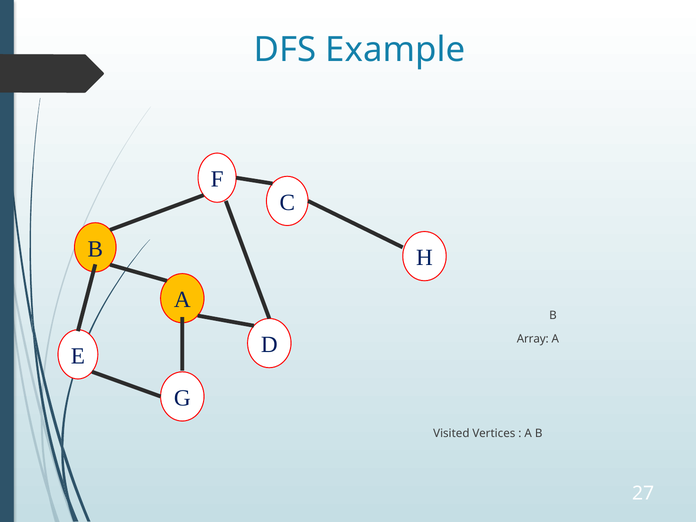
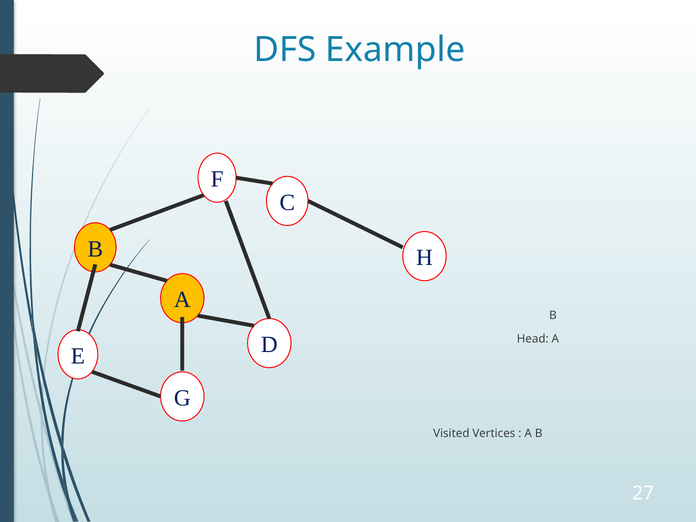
Array: Array -> Head (533, 339)
